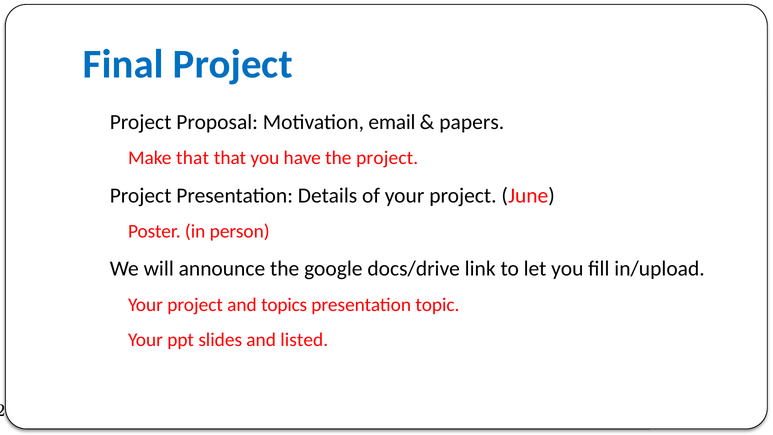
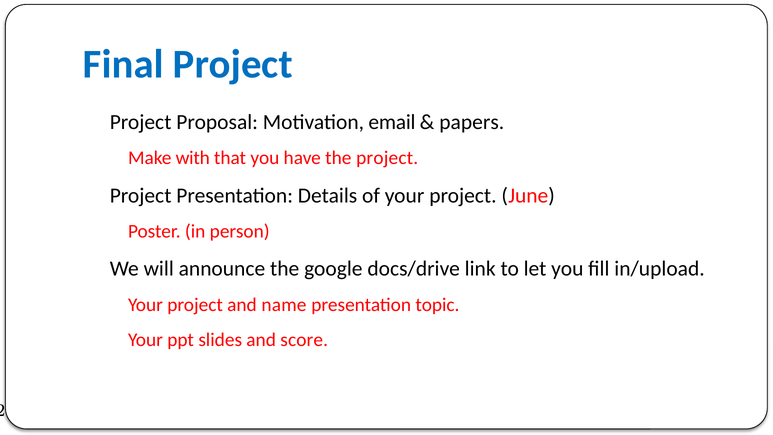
that: that -> with (193, 158)
topics: topics -> name (284, 305)
listed: listed -> score (304, 339)
